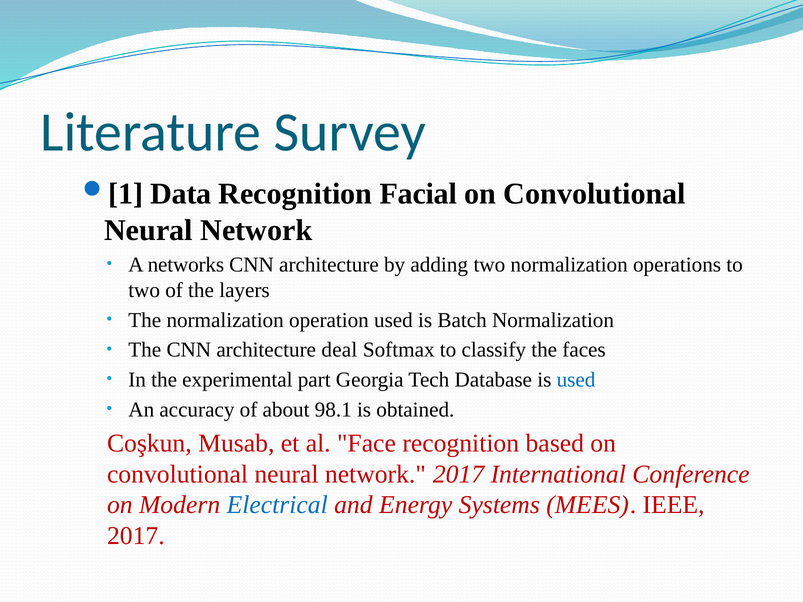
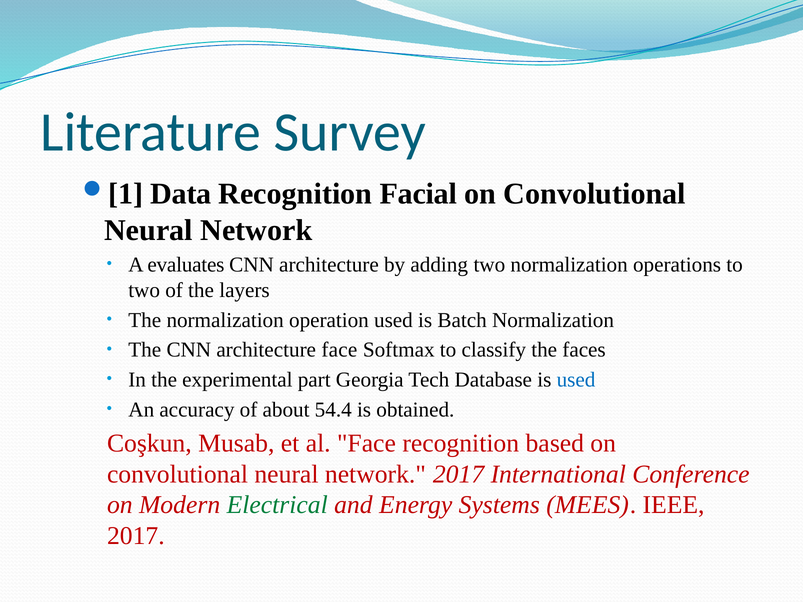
networks: networks -> evaluates (186, 265)
architecture deal: deal -> face (339, 350)
98.1: 98.1 -> 54.4 (333, 410)
Electrical colour: blue -> green (277, 505)
